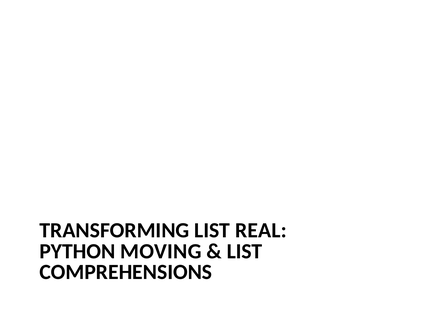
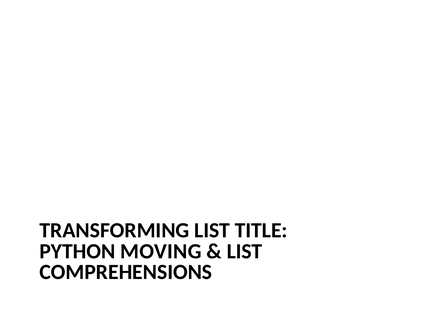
REAL: REAL -> TITLE (261, 230)
